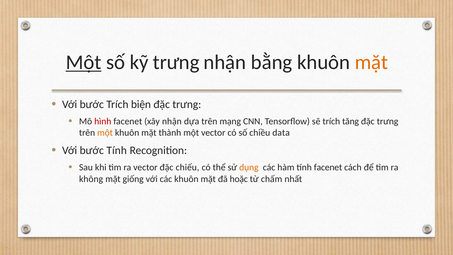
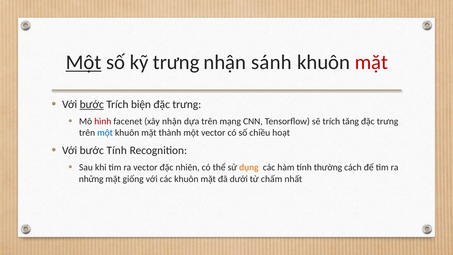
bằng: bằng -> sánh (271, 62)
mặt colour: orange -> red (371, 62)
bước underline: none -> present (92, 104)
một colour: orange -> blue (105, 133)
data: data -> hoạt (281, 133)
chiếu: chiếu -> nhiên (188, 167)
tính facenet: facenet -> thường (328, 167)
không: không -> những (91, 179)
hoặc: hoặc -> dưới (239, 179)
